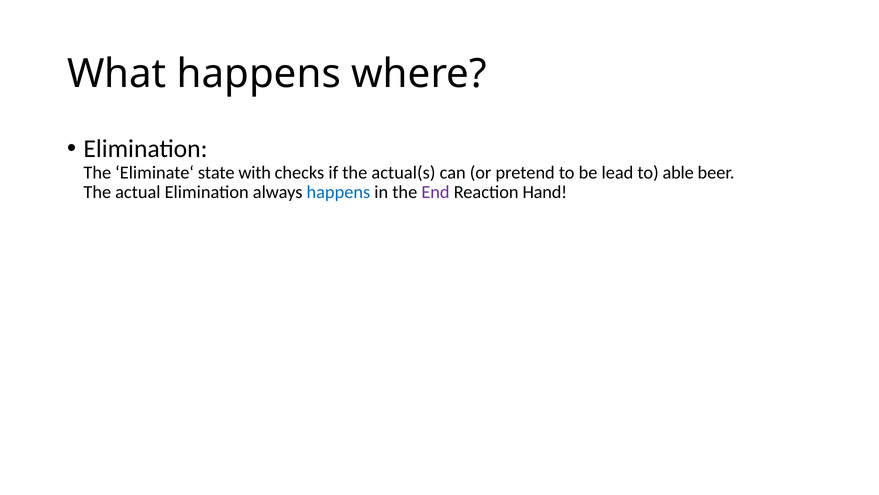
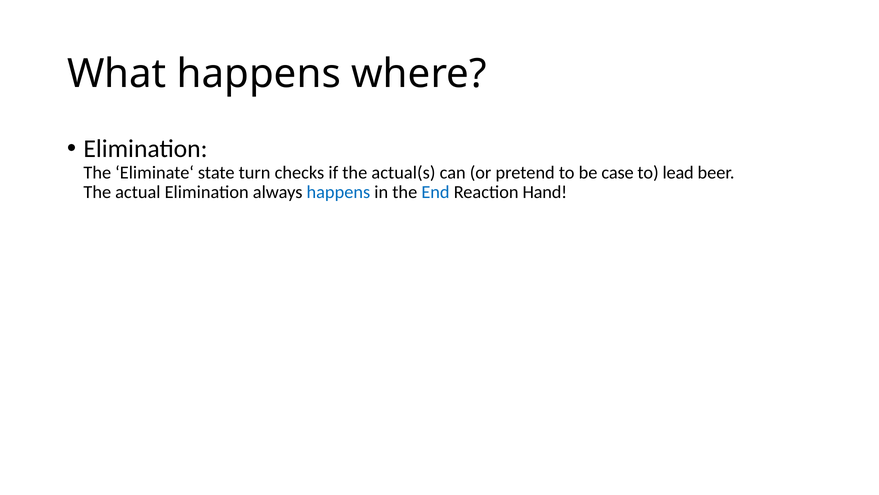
with: with -> turn (255, 172)
lead: lead -> case (618, 172)
able: able -> lead (678, 172)
End colour: purple -> blue (436, 192)
